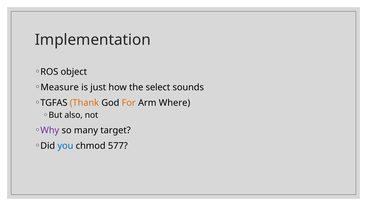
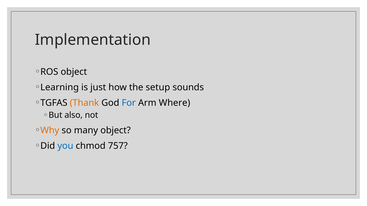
Measure: Measure -> Learning (60, 87)
select: select -> setup (158, 87)
For colour: orange -> blue (129, 103)
Why colour: purple -> orange (50, 131)
many target: target -> object (116, 131)
577: 577 -> 757 (118, 146)
